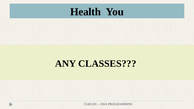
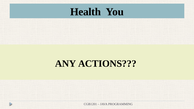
CLASSES: CLASSES -> ACTIONS (107, 64)
